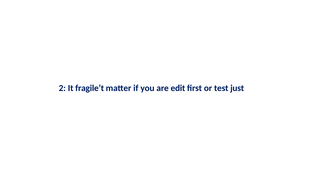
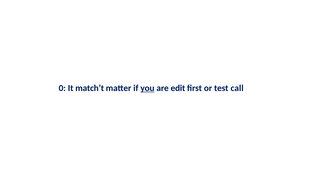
2: 2 -> 0 (62, 88)
fragile’t: fragile’t -> match’t (90, 88)
you underline: none -> present (147, 88)
just: just -> call (237, 88)
